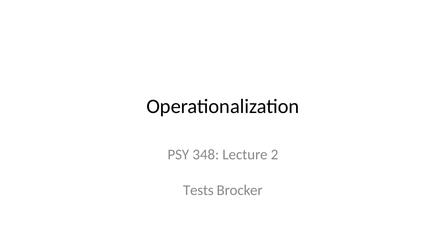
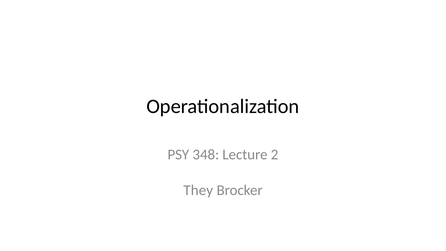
Tests: Tests -> They (198, 190)
